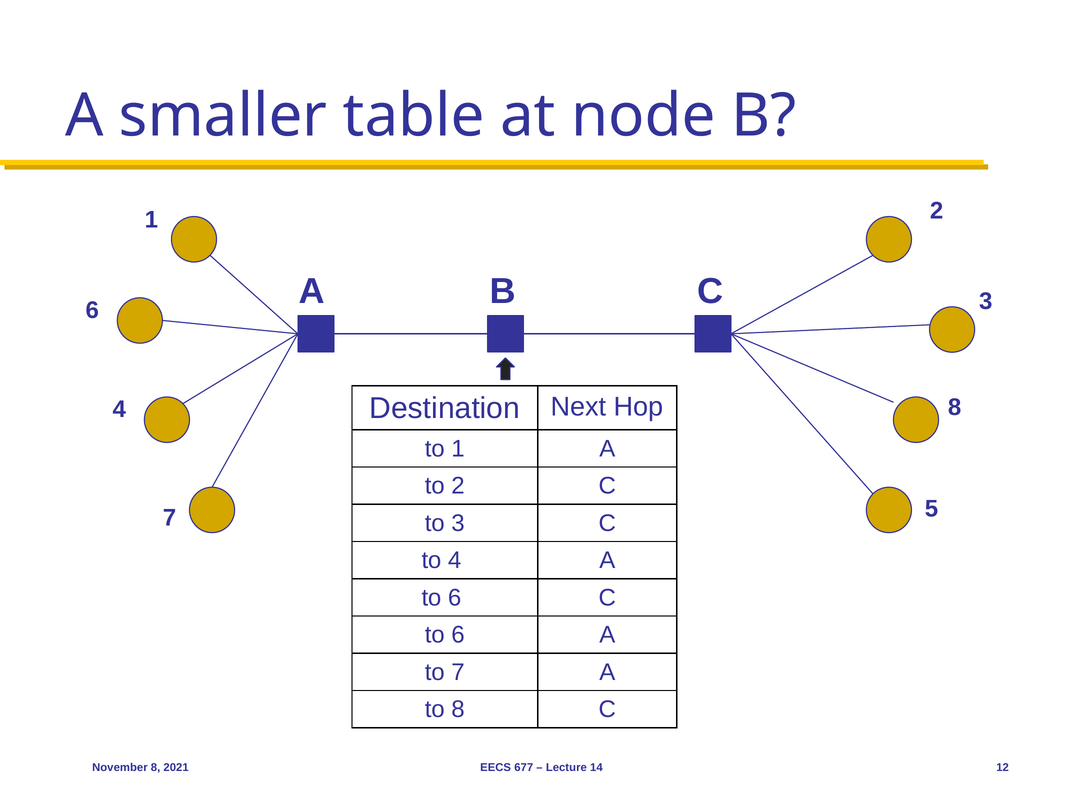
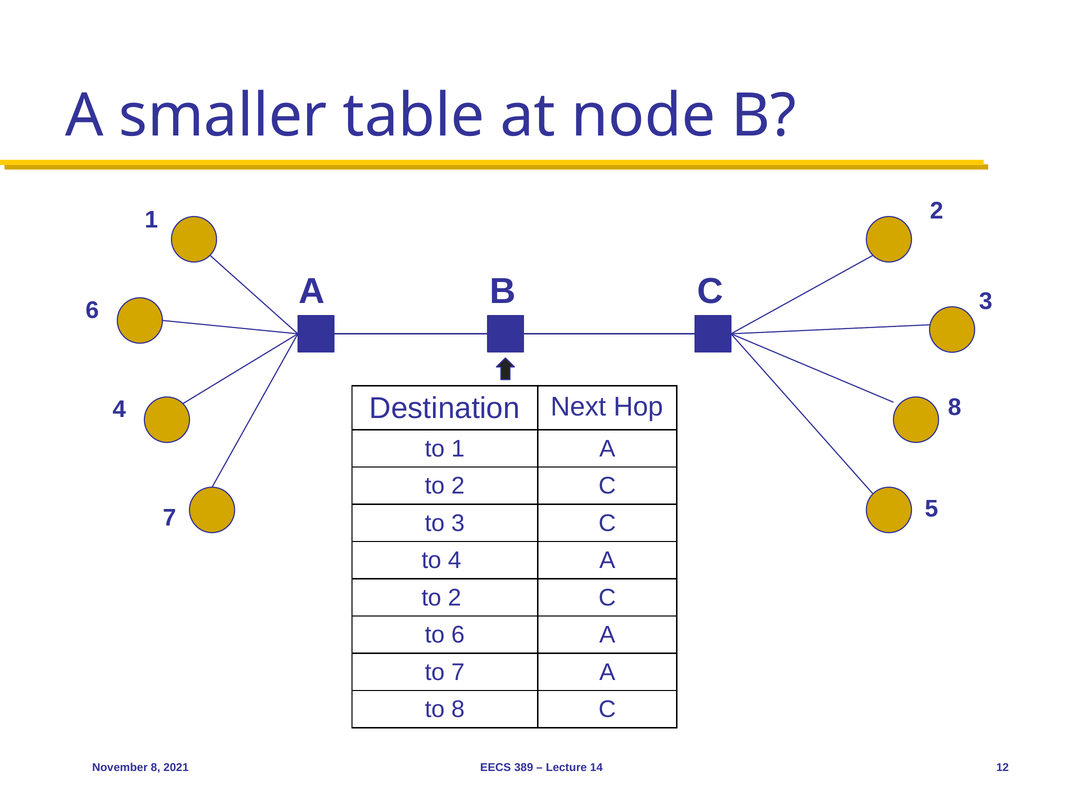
6: 6 -> 2 (455, 598)
677: 677 -> 389 (524, 768)
